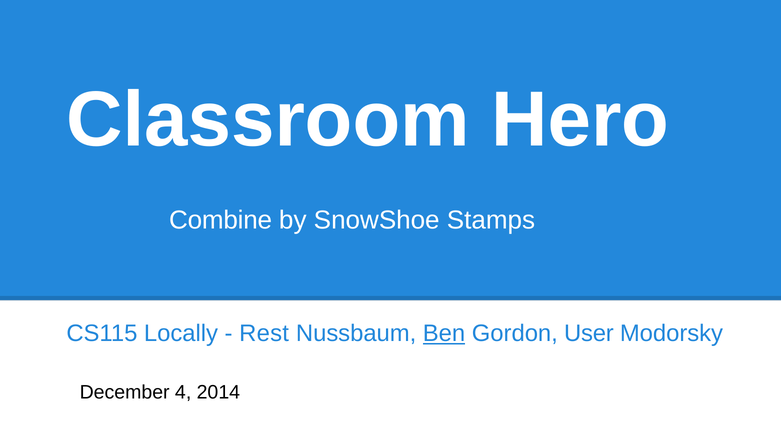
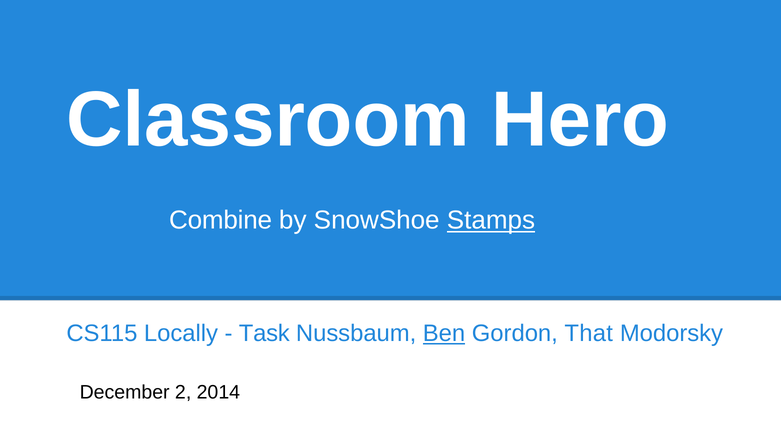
Stamps underline: none -> present (491, 221)
Rest: Rest -> Task (264, 334)
User: User -> That (589, 334)
4: 4 -> 2 (183, 393)
